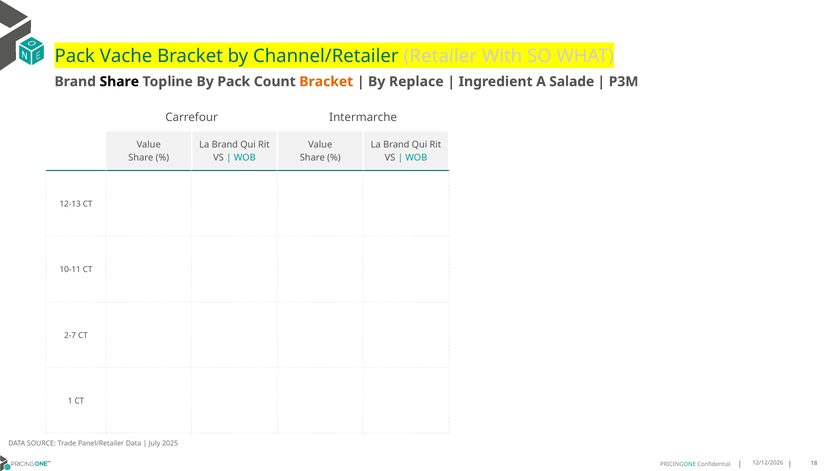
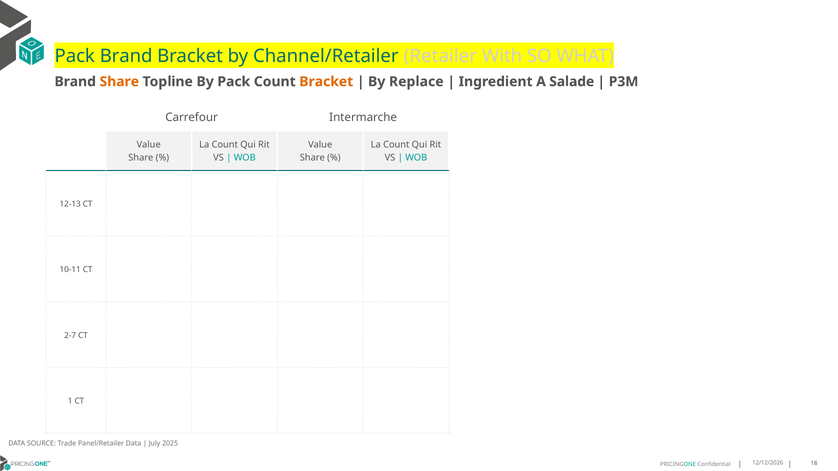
Pack Vache: Vache -> Brand (126, 56)
Share colour: black -> orange (119, 82)
Brand: Brand -> Count (225, 145)
Brand: Brand -> Count (396, 145)
